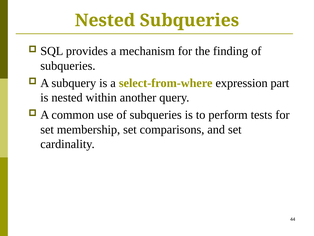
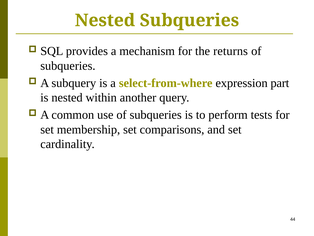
finding: finding -> returns (231, 51)
